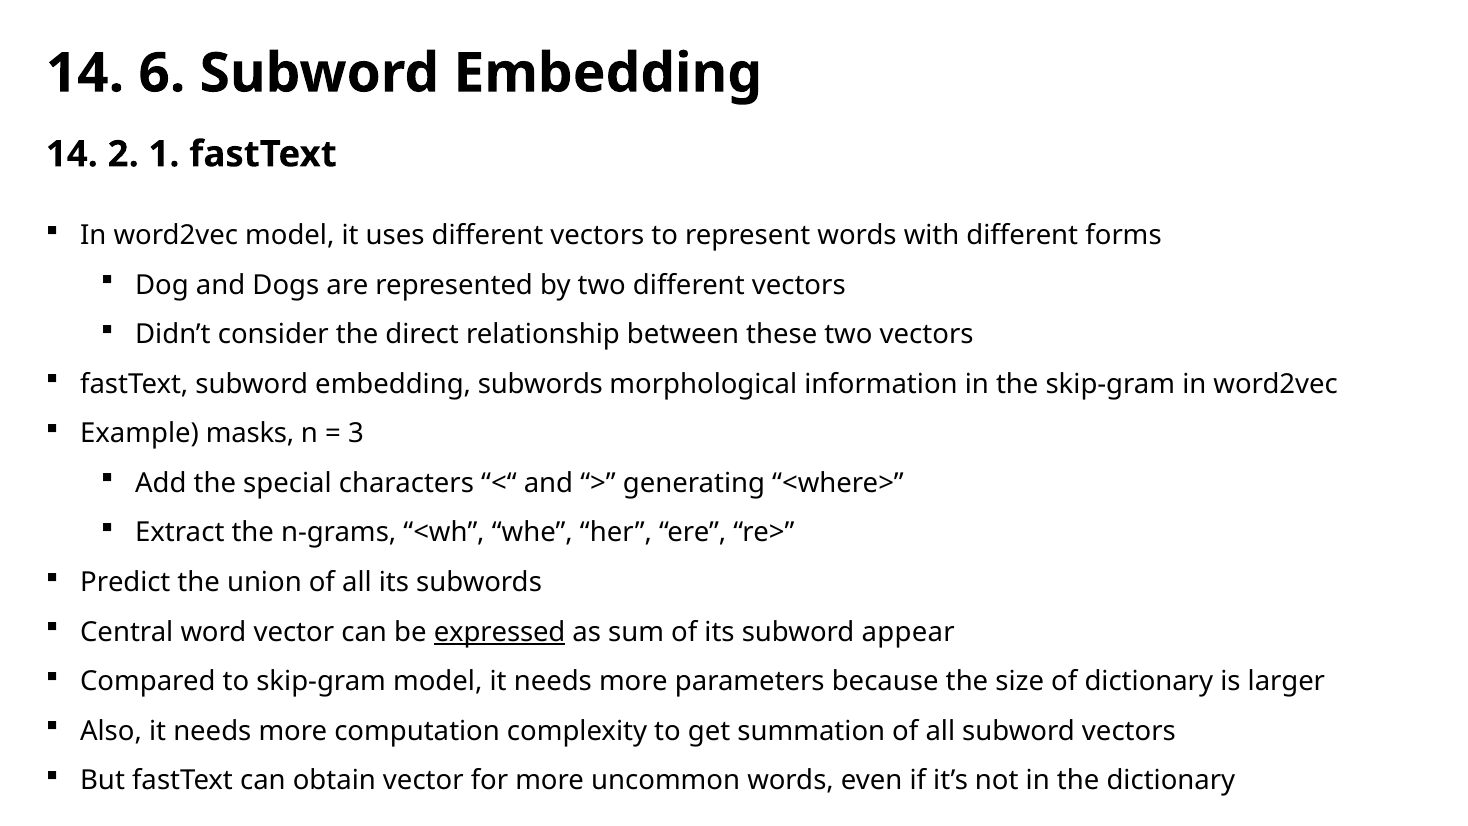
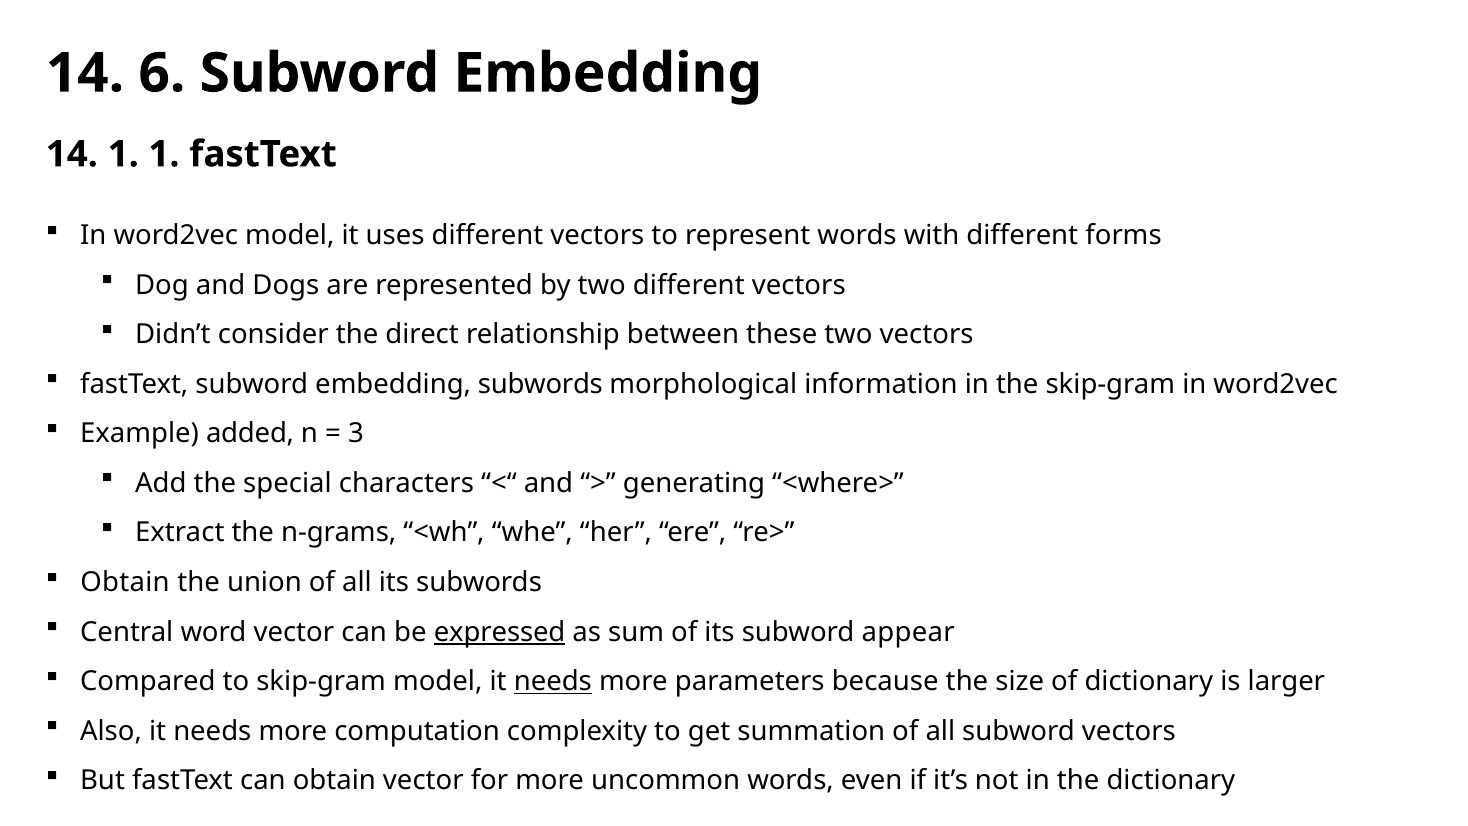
14 2: 2 -> 1 (123, 154)
masks: masks -> added (250, 434)
Predict: Predict -> Obtain (125, 582)
needs underline: none -> present (553, 681)
